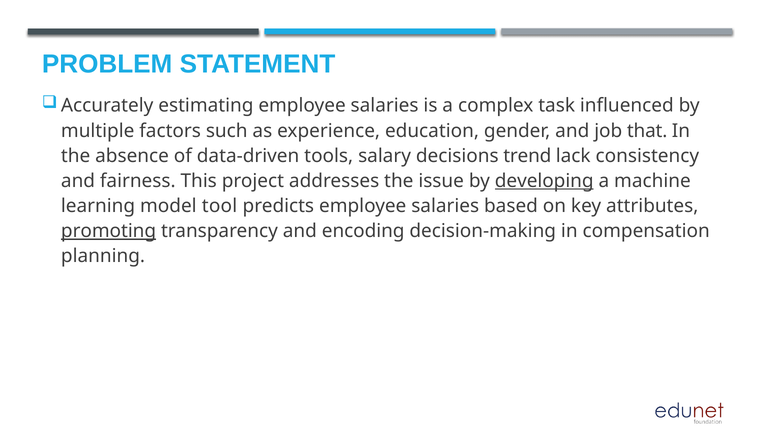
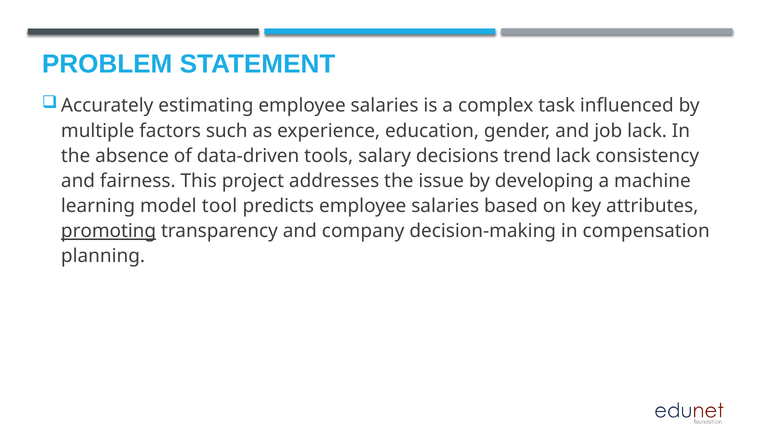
job that: that -> lack (647, 131)
developing underline: present -> none (544, 181)
encoding: encoding -> company (363, 231)
